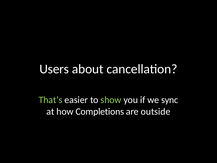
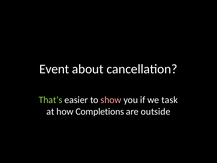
Users: Users -> Event (54, 69)
show colour: light green -> pink (111, 100)
sync: sync -> task (170, 100)
